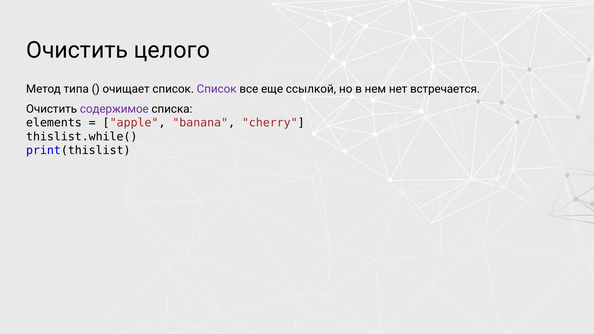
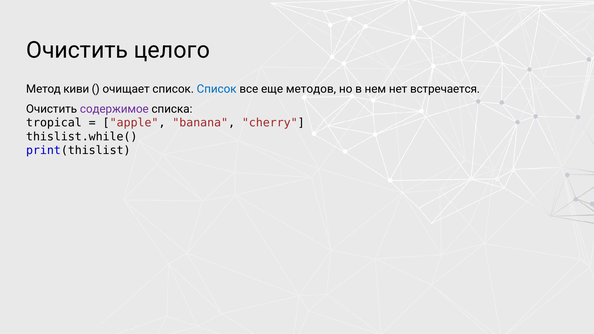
типа: типа -> киви (76, 89)
Список colour: purple -> blue (217, 89)
ссылкой: ссылкой -> методов (311, 89)
elements: elements -> tropical (54, 123)
